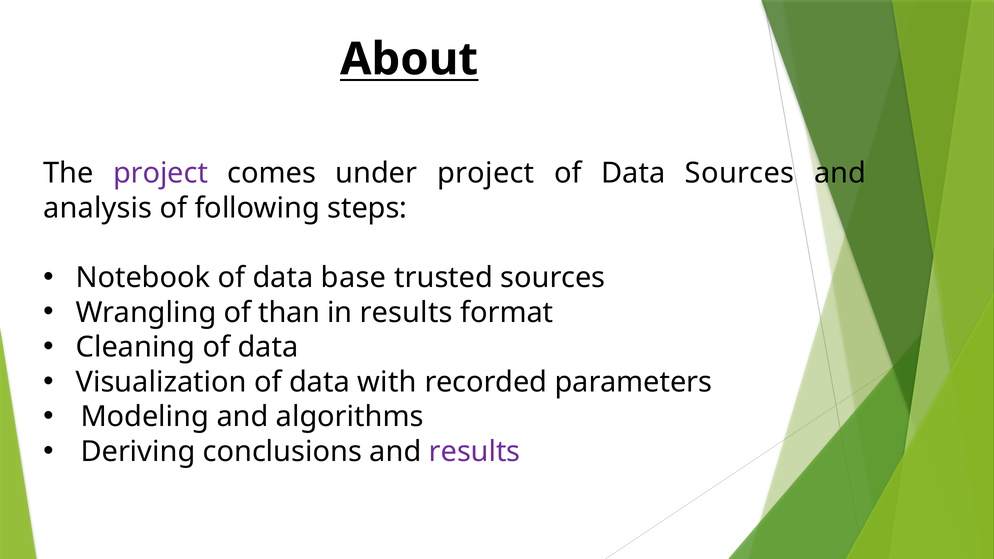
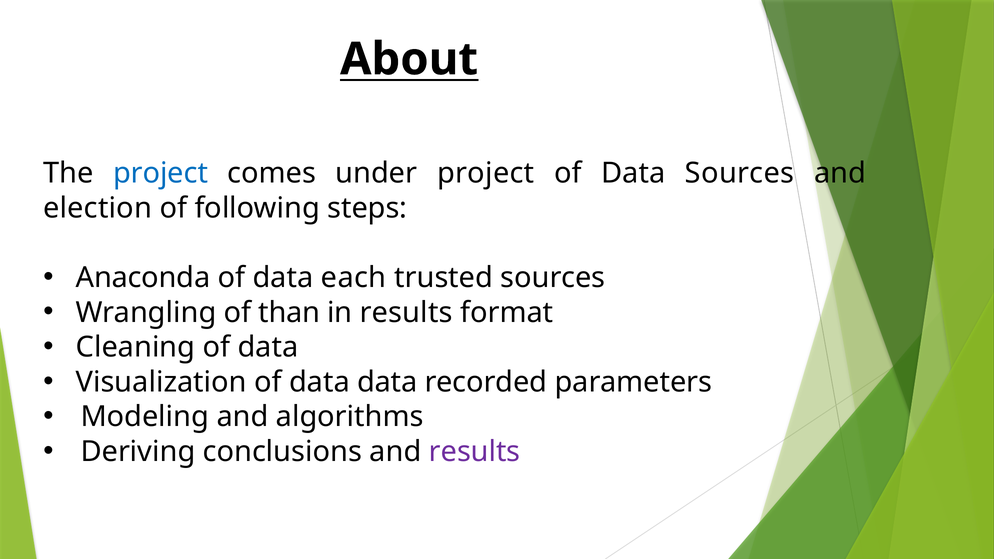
project colour: purple -> blue (161, 173)
analysis: analysis -> election (98, 208)
Notebook: Notebook -> Anaconda (143, 278)
base: base -> each (354, 278)
data with: with -> data (387, 382)
